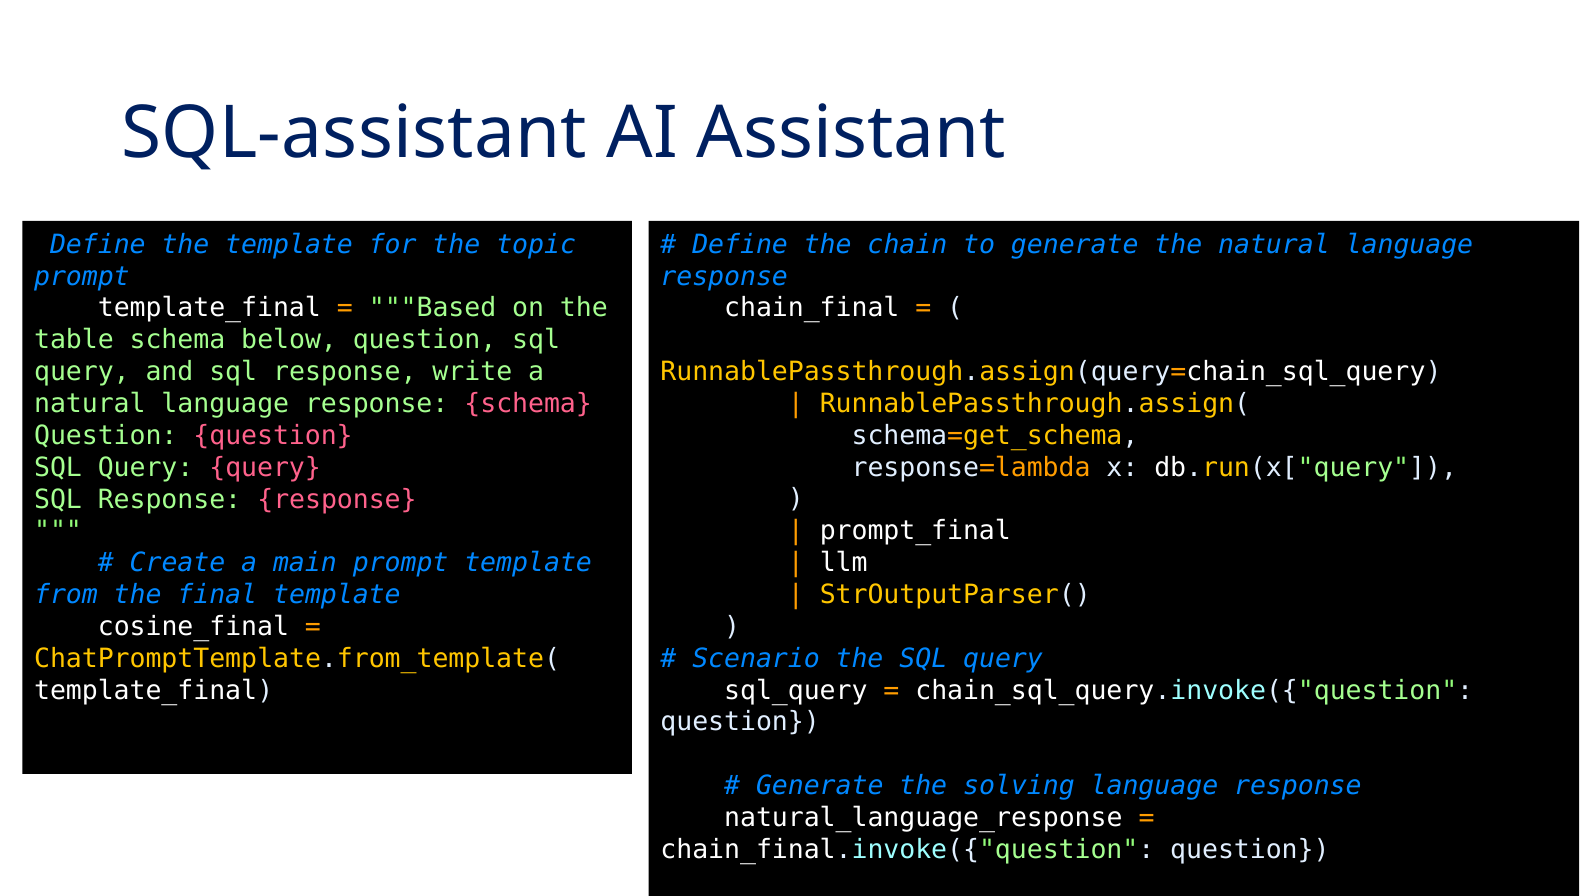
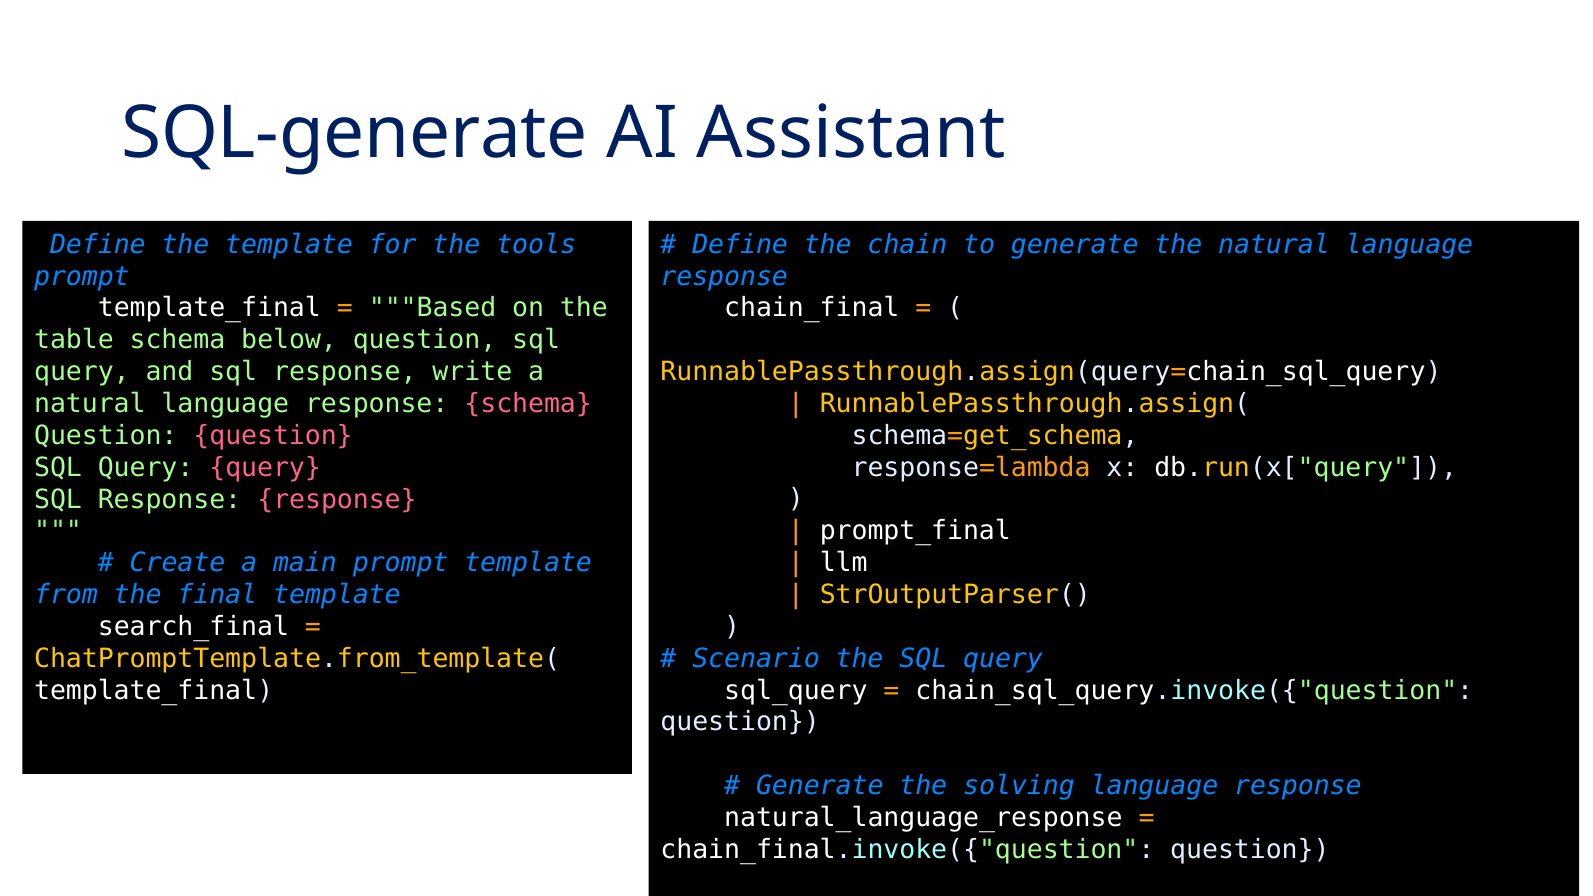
SQL-assistant: SQL-assistant -> SQL-generate (355, 134)
topic: topic -> tools (536, 245)
cosine_final: cosine_final -> search_final (193, 627)
